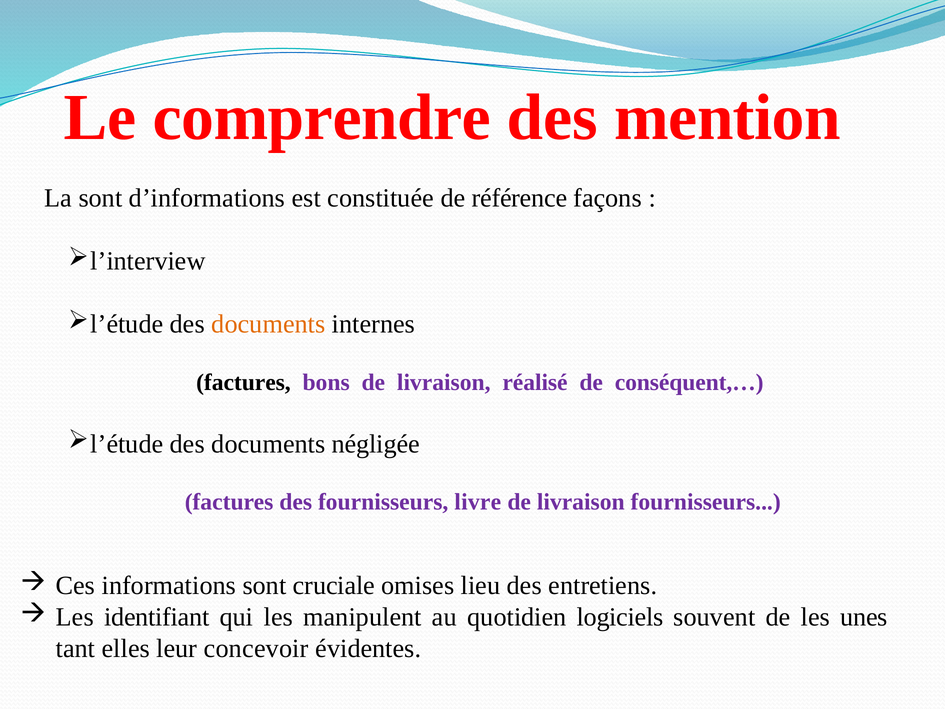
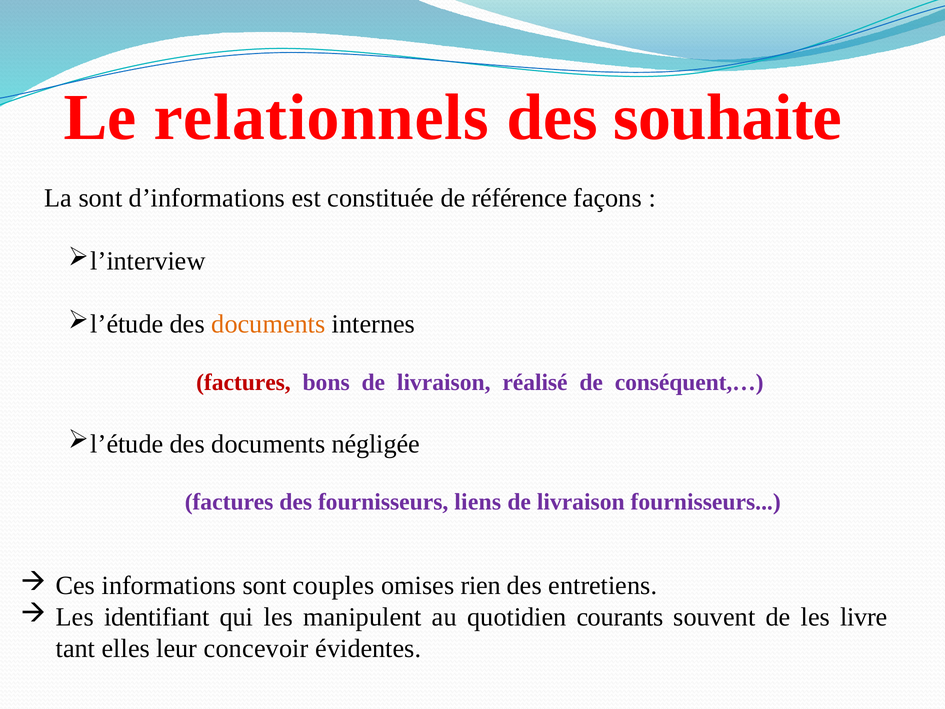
comprendre: comprendre -> relationnels (321, 118)
mention: mention -> souhaite (728, 118)
factures colour: black -> red (243, 382)
livre: livre -> liens (478, 502)
cruciale: cruciale -> couples (334, 585)
lieu: lieu -> rien (481, 585)
logiciels: logiciels -> courants (620, 617)
unes: unes -> livre (864, 617)
